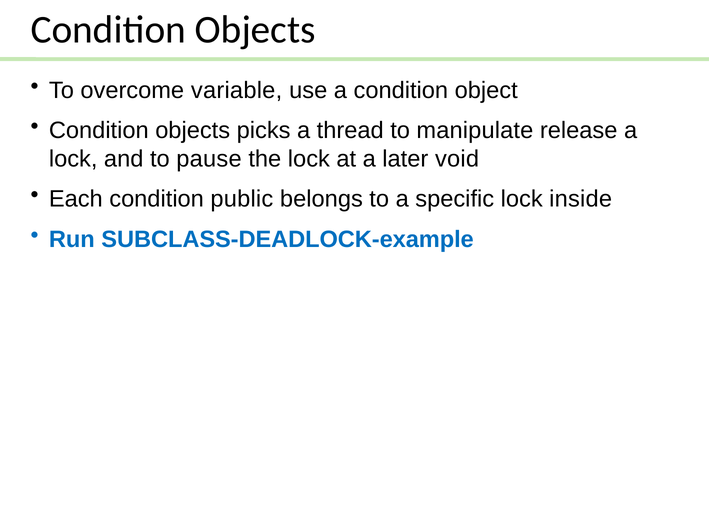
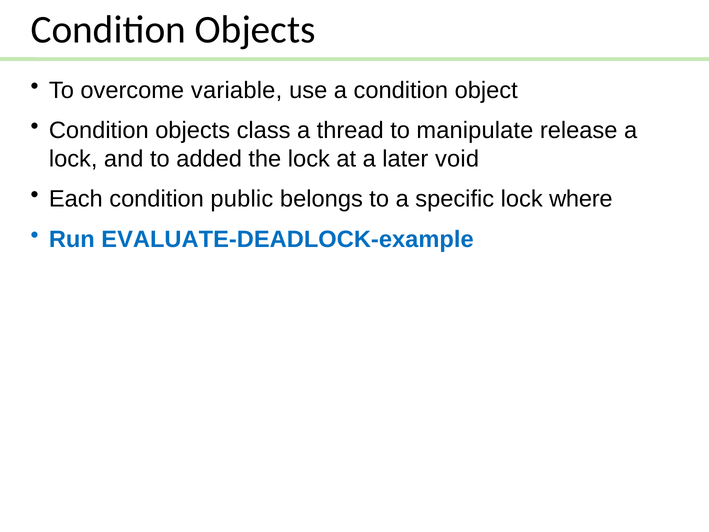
picks: picks -> class (264, 130)
pause: pause -> added (209, 159)
inside: inside -> where (581, 199)
SUBCLASS-DEADLOCK-example: SUBCLASS-DEADLOCK-example -> EVALUATE-DEADLOCK-example (288, 239)
